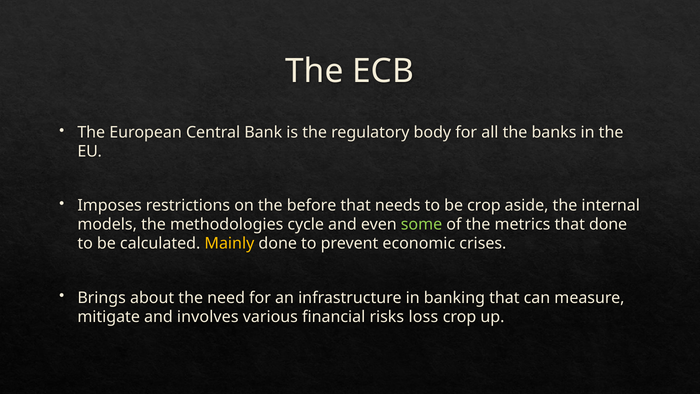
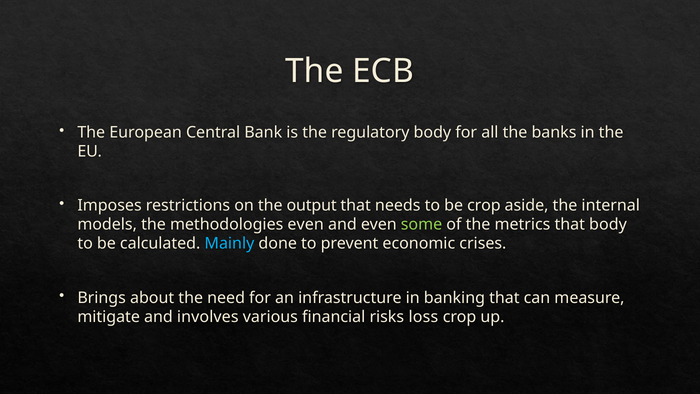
before: before -> output (312, 205)
methodologies cycle: cycle -> even (306, 225)
that done: done -> body (608, 225)
Mainly colour: yellow -> light blue (229, 244)
